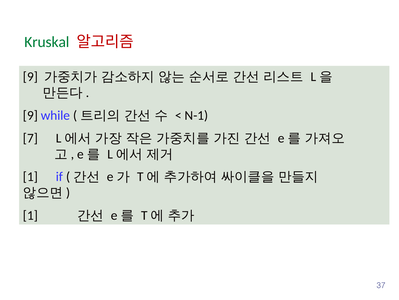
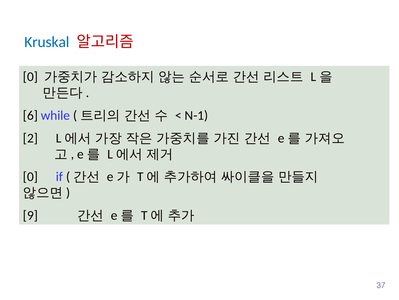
Kruskal colour: green -> blue (47, 42)
9: 9 -> 0 (30, 77)
9: 9 -> 6 (30, 115)
7: 7 -> 2 (30, 138)
1: 1 -> 0 (30, 176)
1: 1 -> 9 (30, 215)
